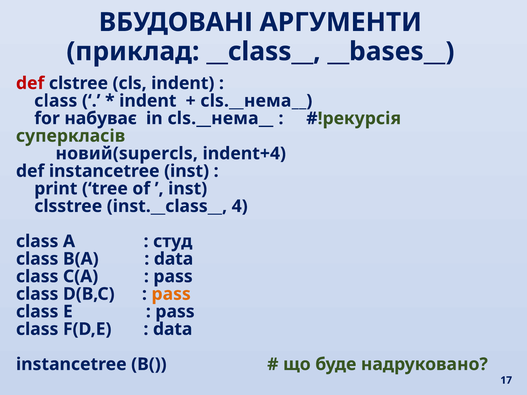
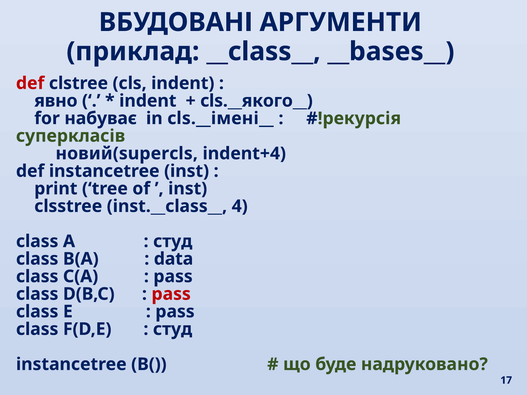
сlass: сlass -> явно (56, 101)
cls.__нема__: cls.__нема__ -> cls.__якого__ (256, 101)
in cls.__нема__: cls.__нема__ -> cls.__імені__ (220, 118)
pass colour: orange -> red (171, 294)
data: data -> студ (173, 329)
